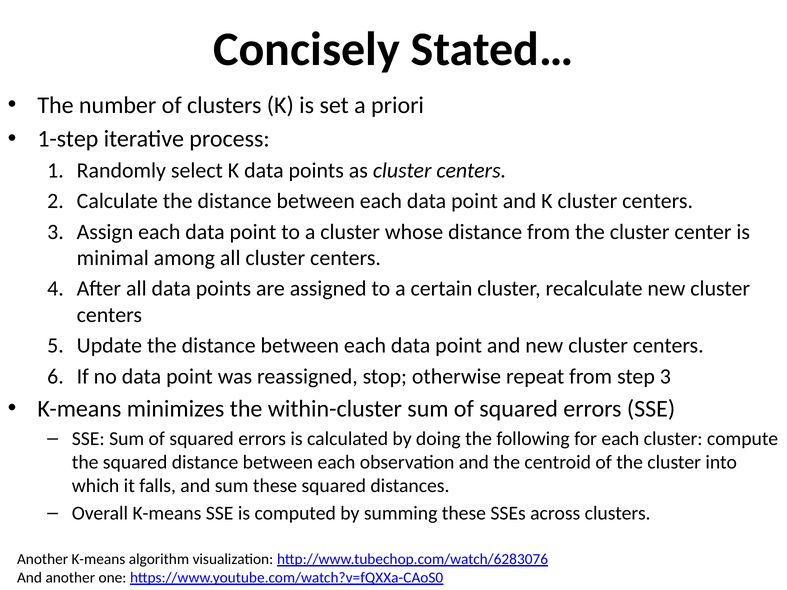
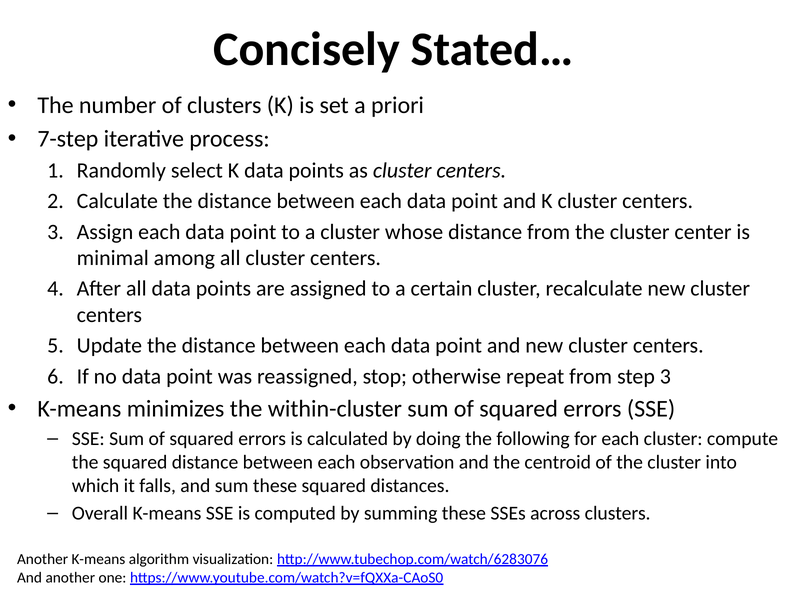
1-step: 1-step -> 7-step (68, 139)
